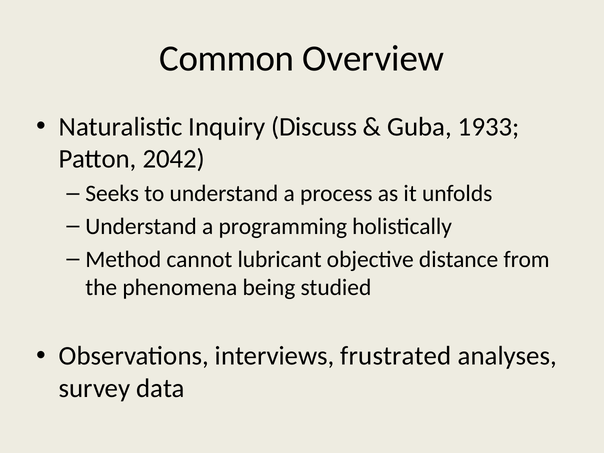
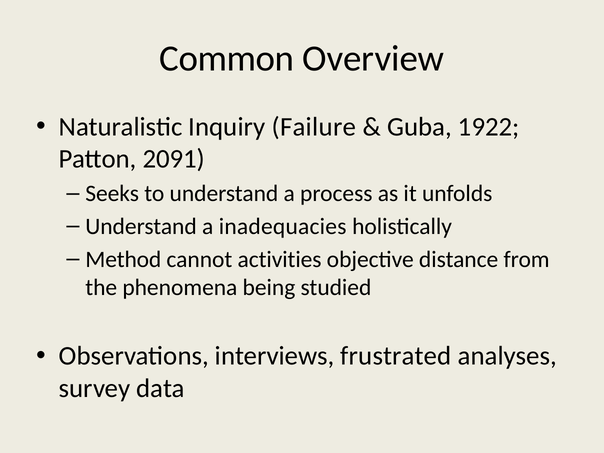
Discuss: Discuss -> Failure (314, 127)
1933: 1933 -> 1922 (489, 127)
2042: 2042 -> 2091 (174, 159)
programming: programming -> inadequacies (283, 226)
lubricant: lubricant -> activities (280, 259)
